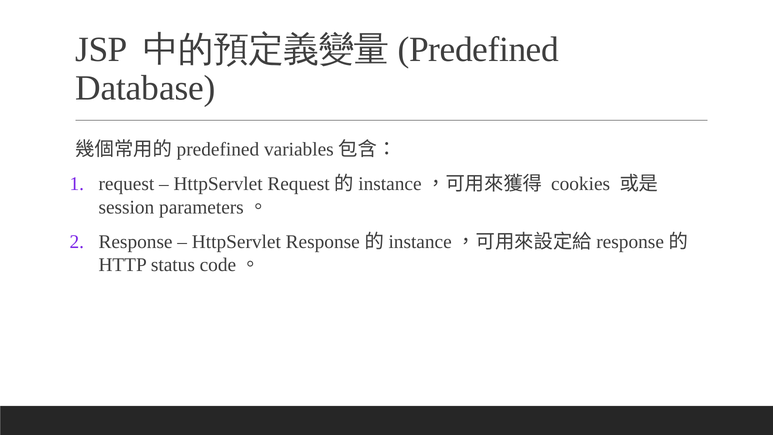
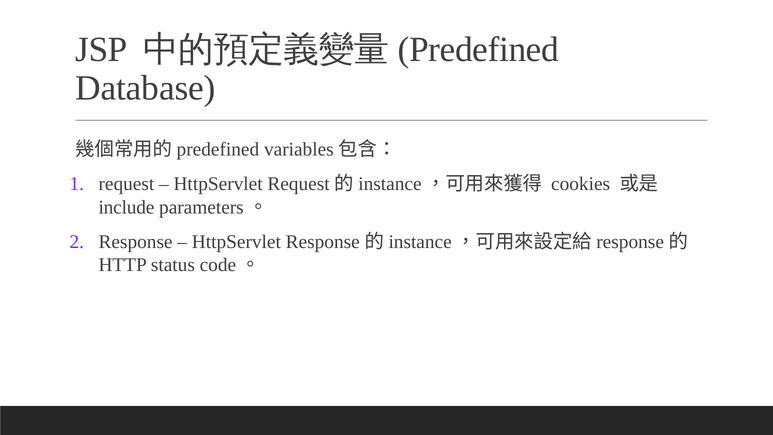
session: session -> include (126, 207)
